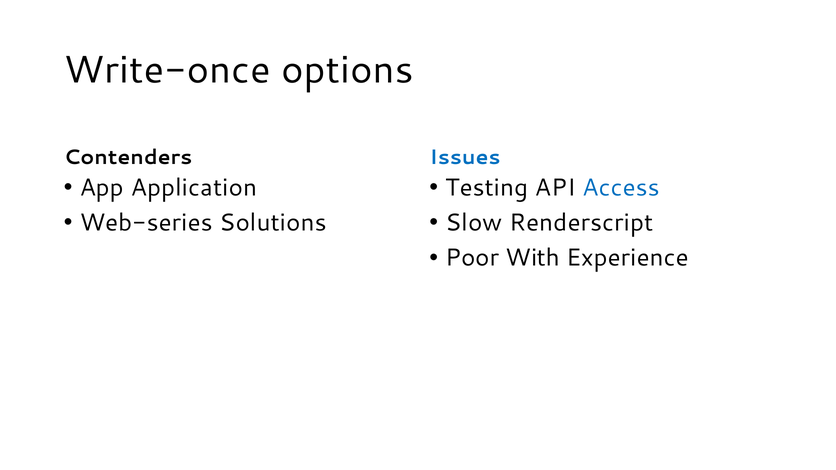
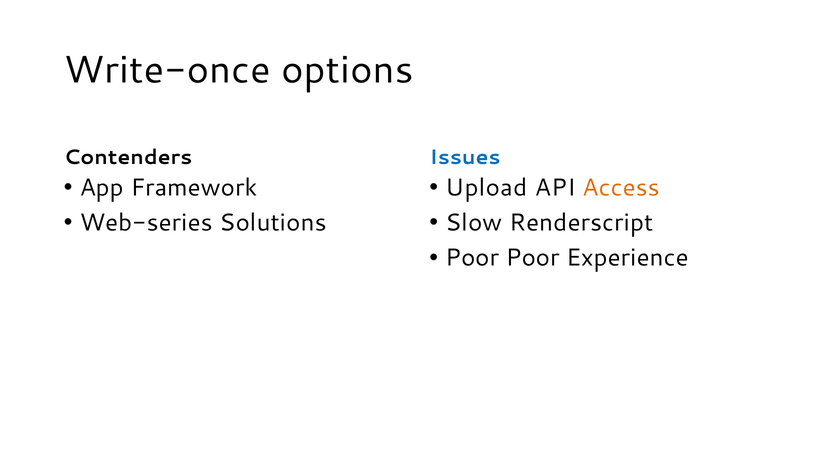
Application: Application -> Framework (194, 188)
Testing: Testing -> Upload (486, 188)
Access colour: blue -> orange (621, 188)
Poor With: With -> Poor (533, 258)
